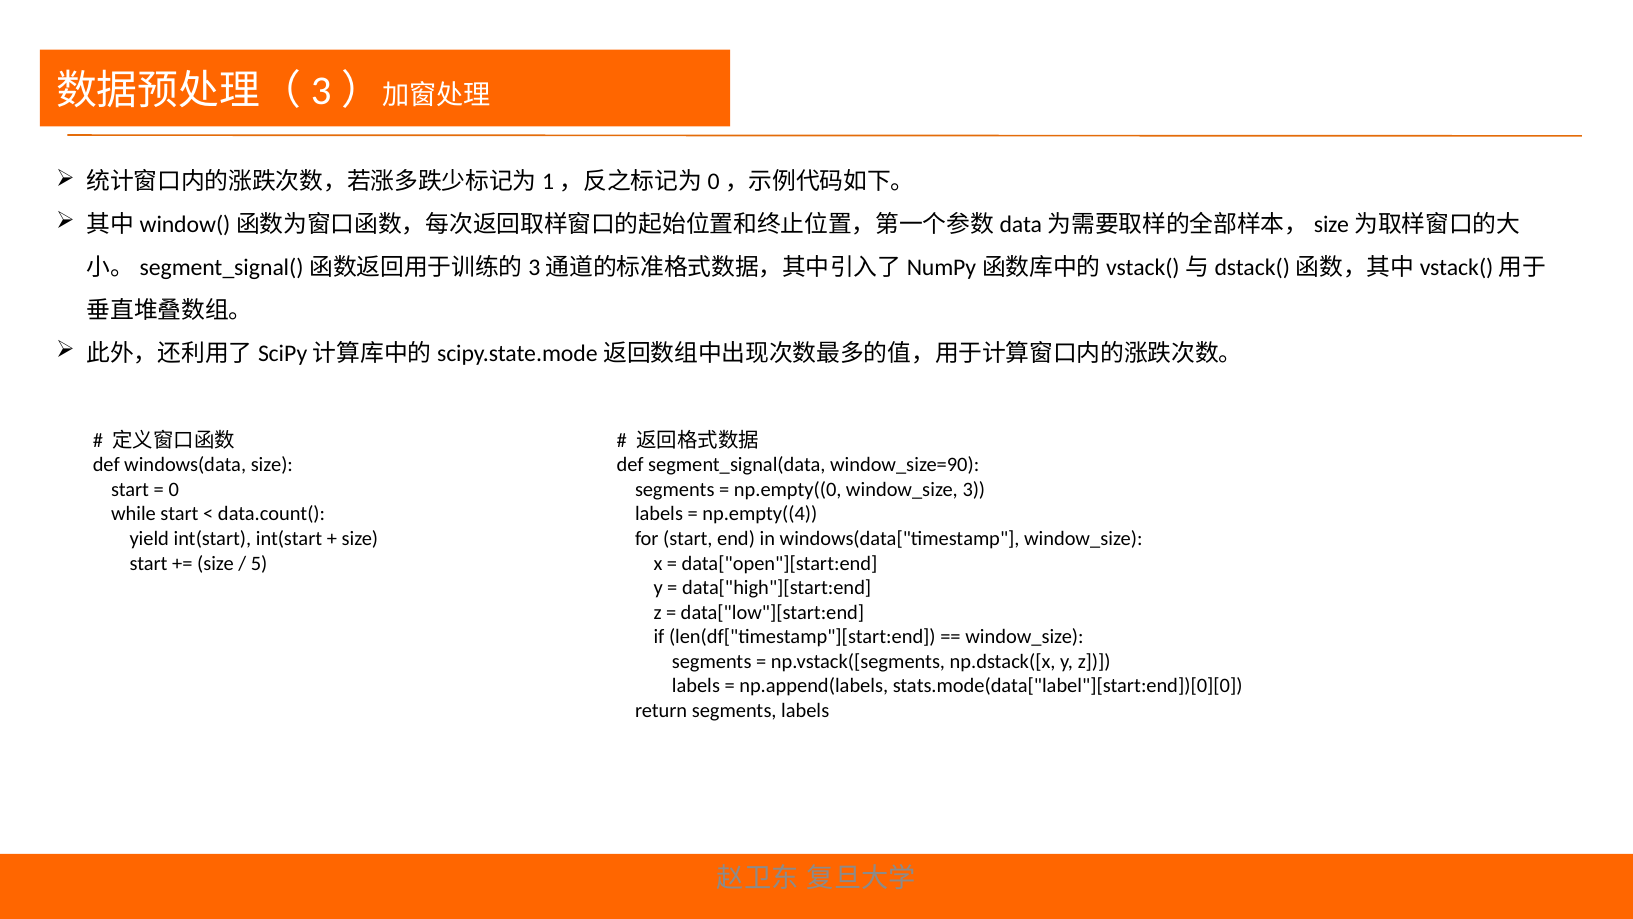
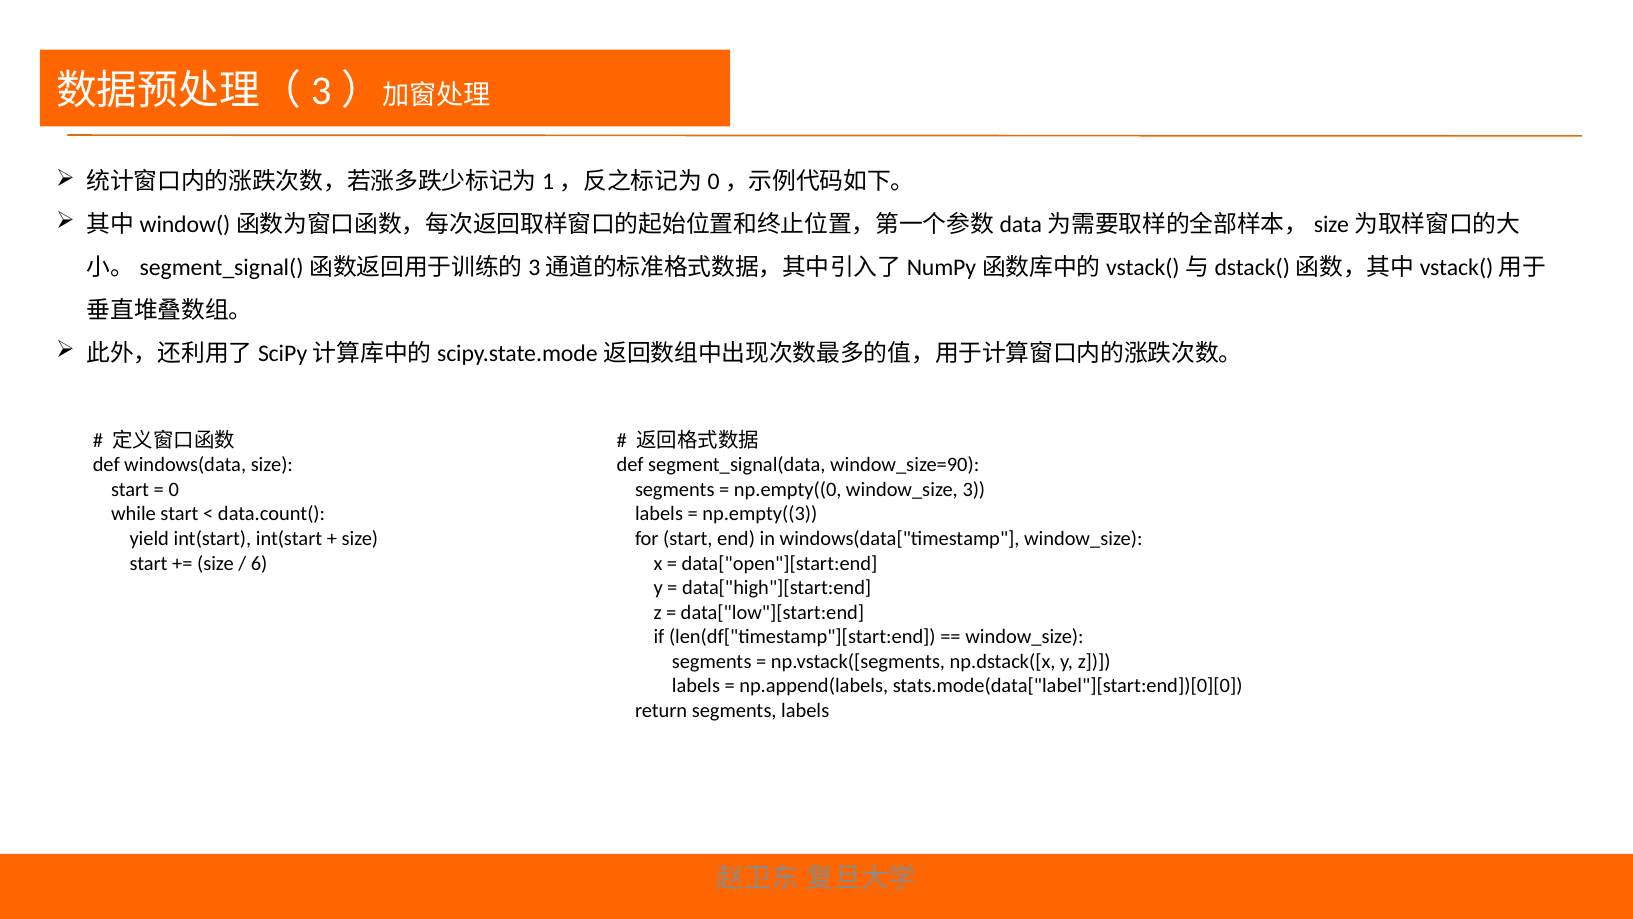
np.empty((4: np.empty((4 -> np.empty((3 (760, 514)
5: 5 -> 6 (259, 563)
